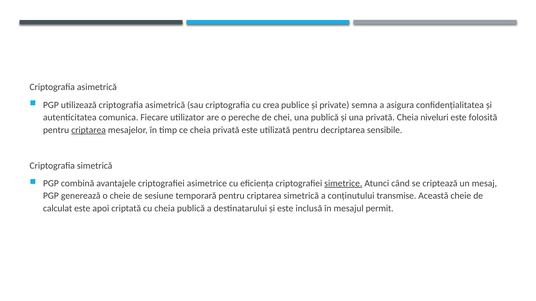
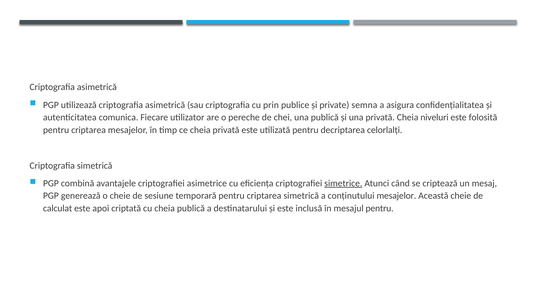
crea: crea -> prin (271, 105)
criptarea underline: present -> none (89, 130)
sensibile: sensibile -> celorlalți (385, 130)
conținutului transmise: transmise -> mesajelor (396, 196)
mesajul permit: permit -> pentru (380, 209)
